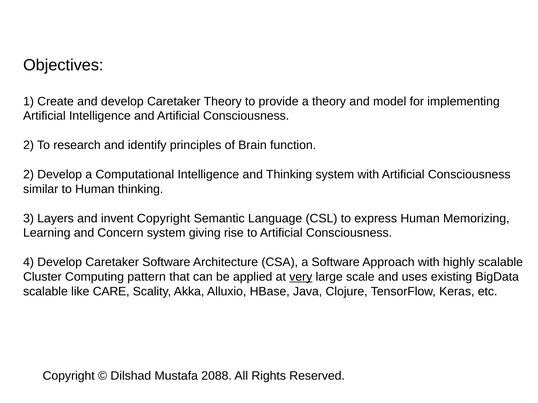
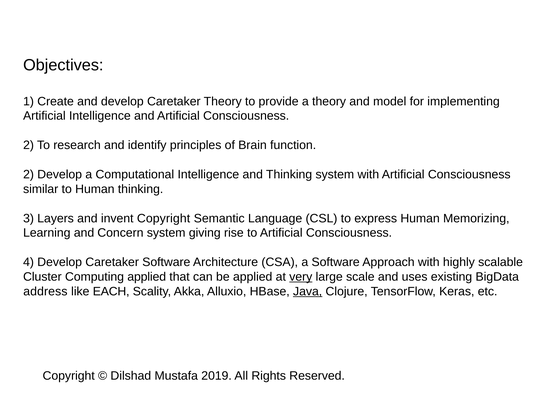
Computing pattern: pattern -> applied (147, 277)
scalable: scalable -> address (45, 292)
CARE: CARE -> EACH (111, 292)
Java underline: none -> present (308, 292)
2088: 2088 -> 2019 (217, 376)
